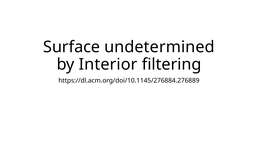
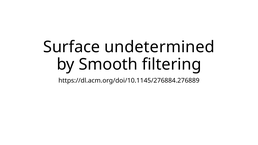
Interior: Interior -> Smooth (108, 64)
